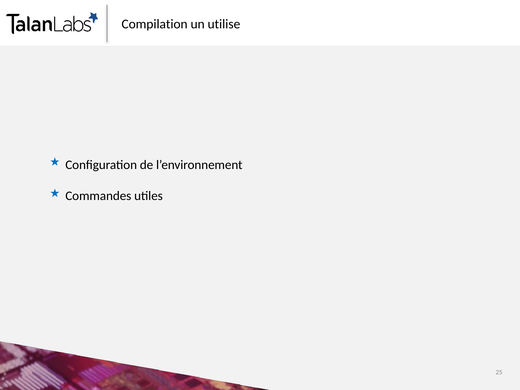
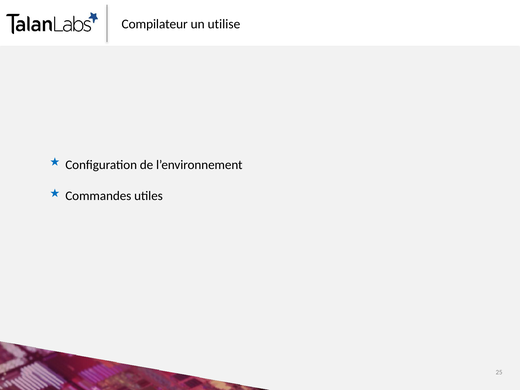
Compilation: Compilation -> Compilateur (155, 24)
